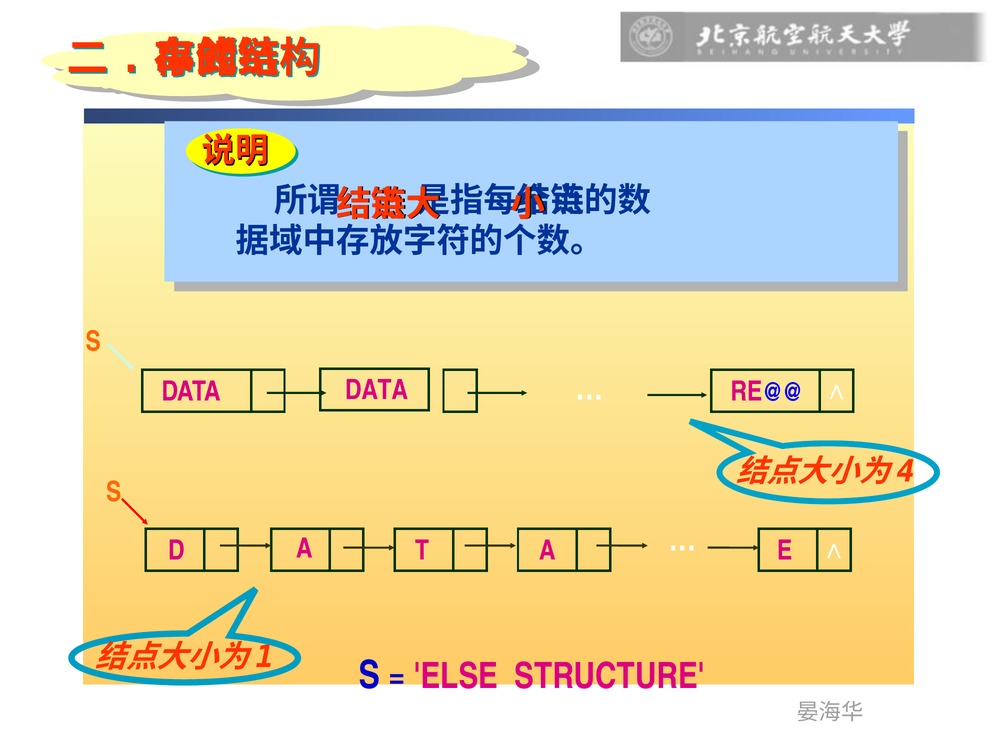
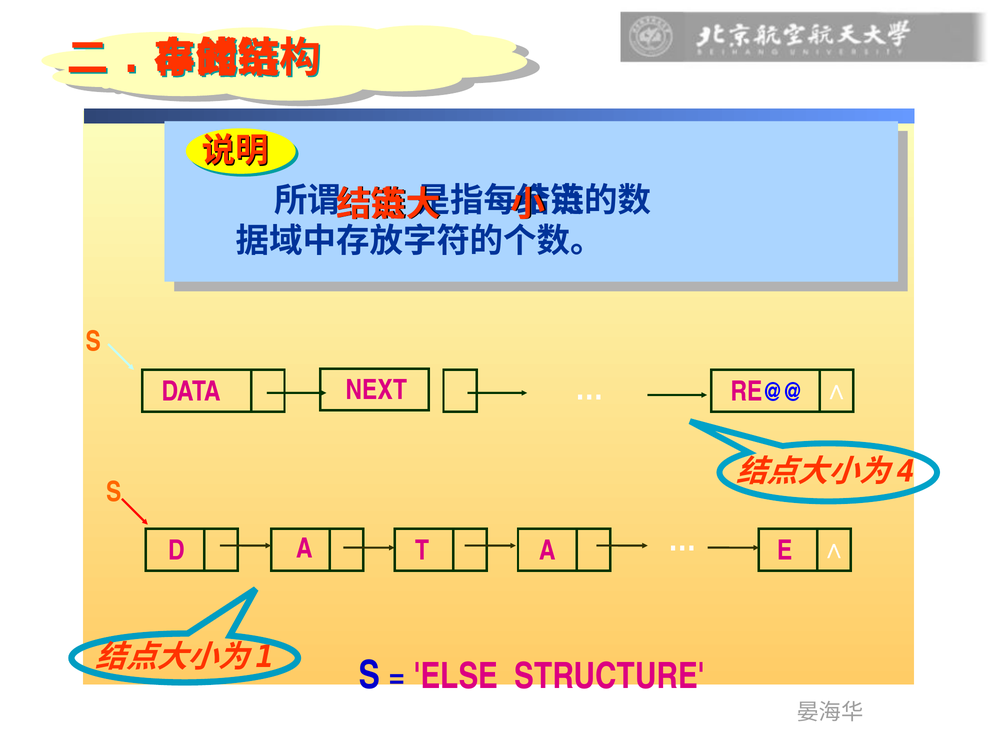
DATA DATA: DATA -> NEXT (376, 390)
